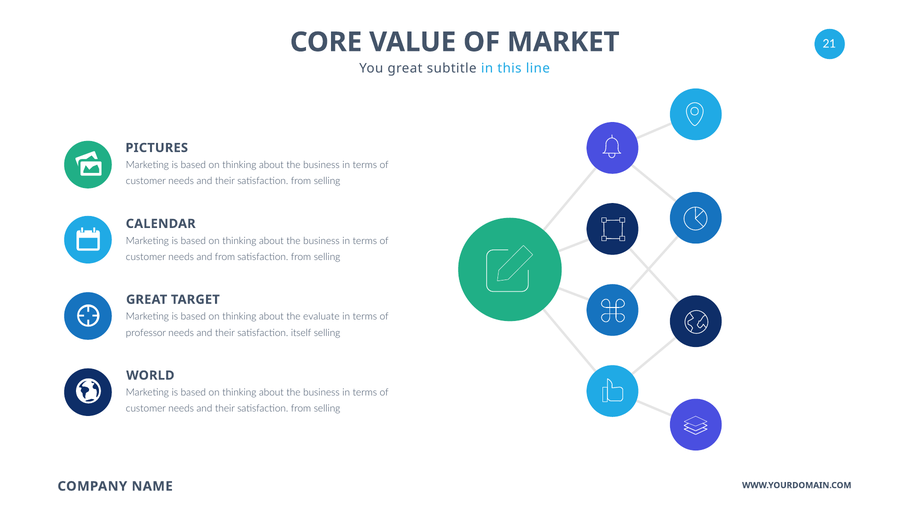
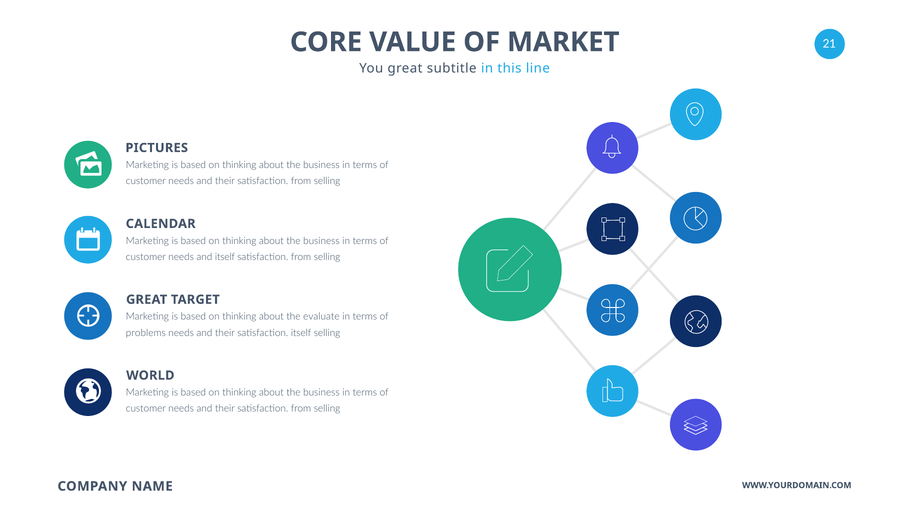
and from: from -> itself (225, 257)
professor: professor -> problems (146, 333)
